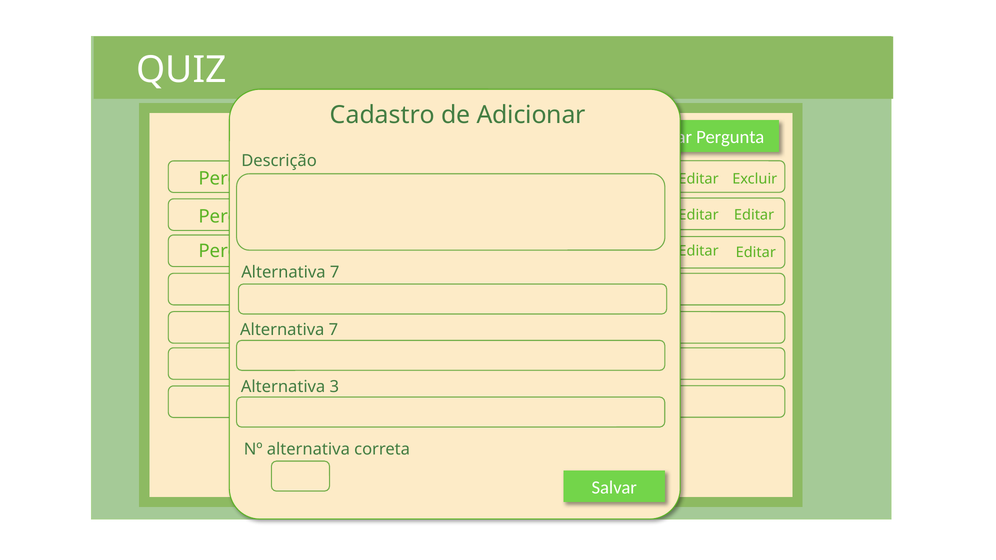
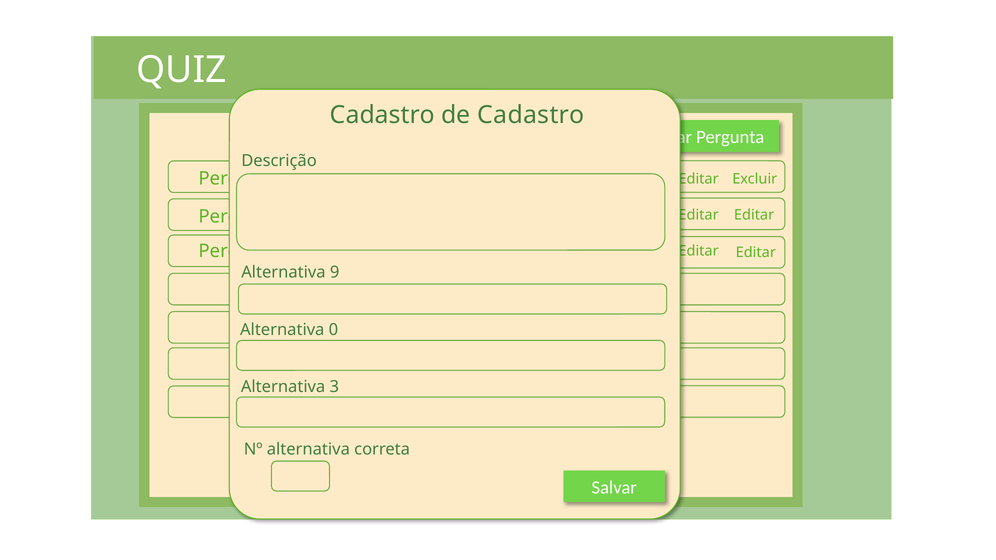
de Adicionar: Adicionar -> Cadastro (531, 115)
7: 7 -> 9 (335, 272)
7: 7 -> 0 (333, 330)
